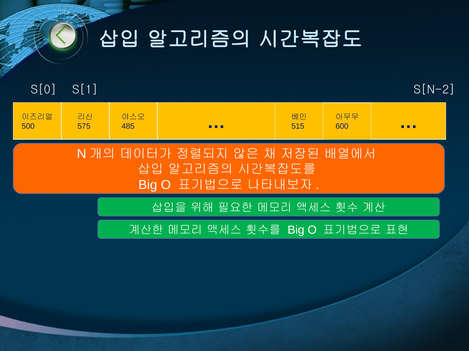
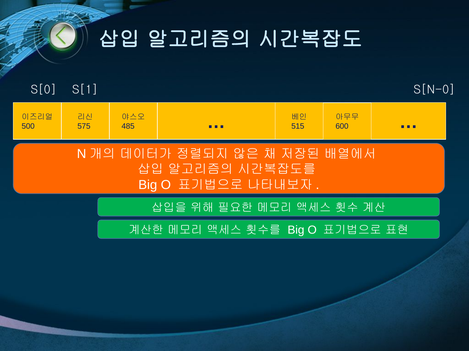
S[N-2: S[N-2 -> S[N-0 (434, 90)
